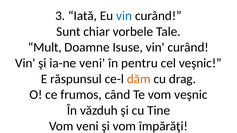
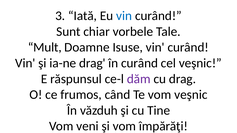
ia-ne veni: veni -> drag (92, 63)
în pentru: pentru -> curând (140, 63)
dăm colour: orange -> purple (139, 79)
